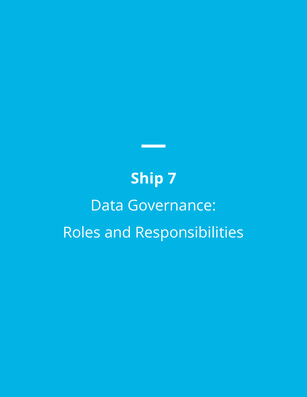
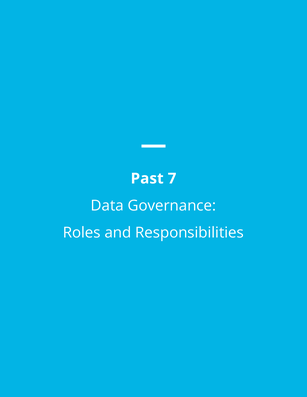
Ship: Ship -> Past (147, 179)
